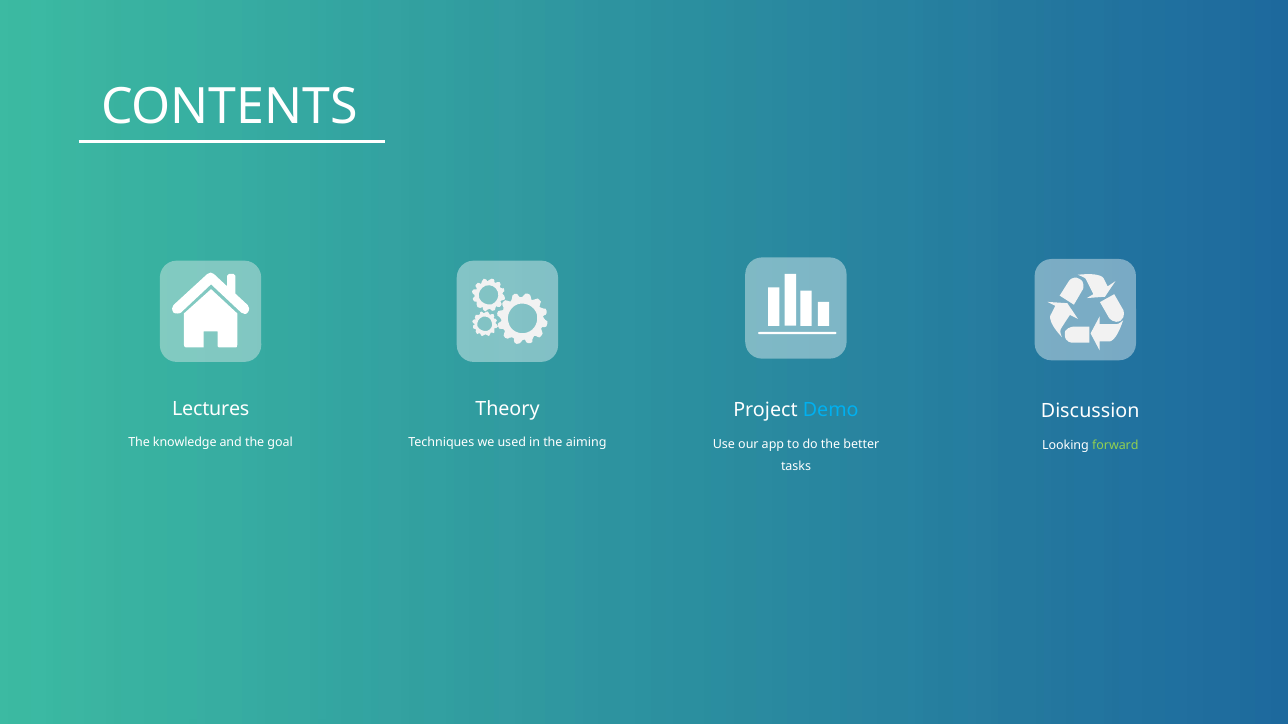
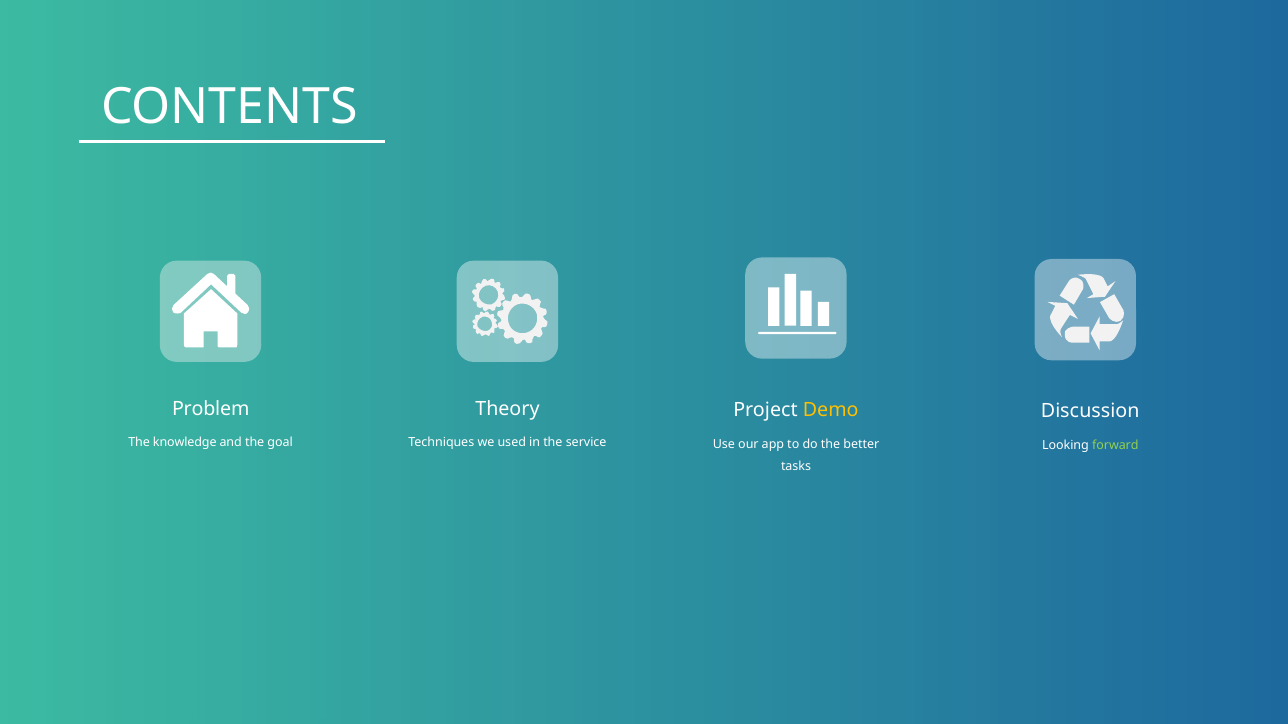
Lectures: Lectures -> Problem (211, 409)
Demo colour: light blue -> yellow (831, 411)
aiming: aiming -> service (586, 443)
